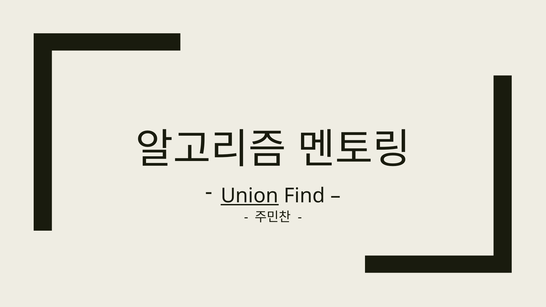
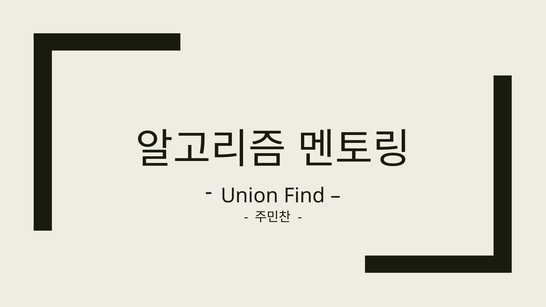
Union underline: present -> none (250, 196)
